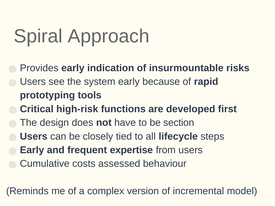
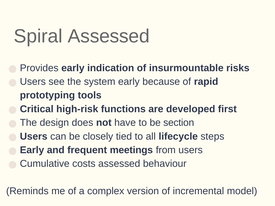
Spiral Approach: Approach -> Assessed (109, 36)
expertise: expertise -> meetings (131, 150)
